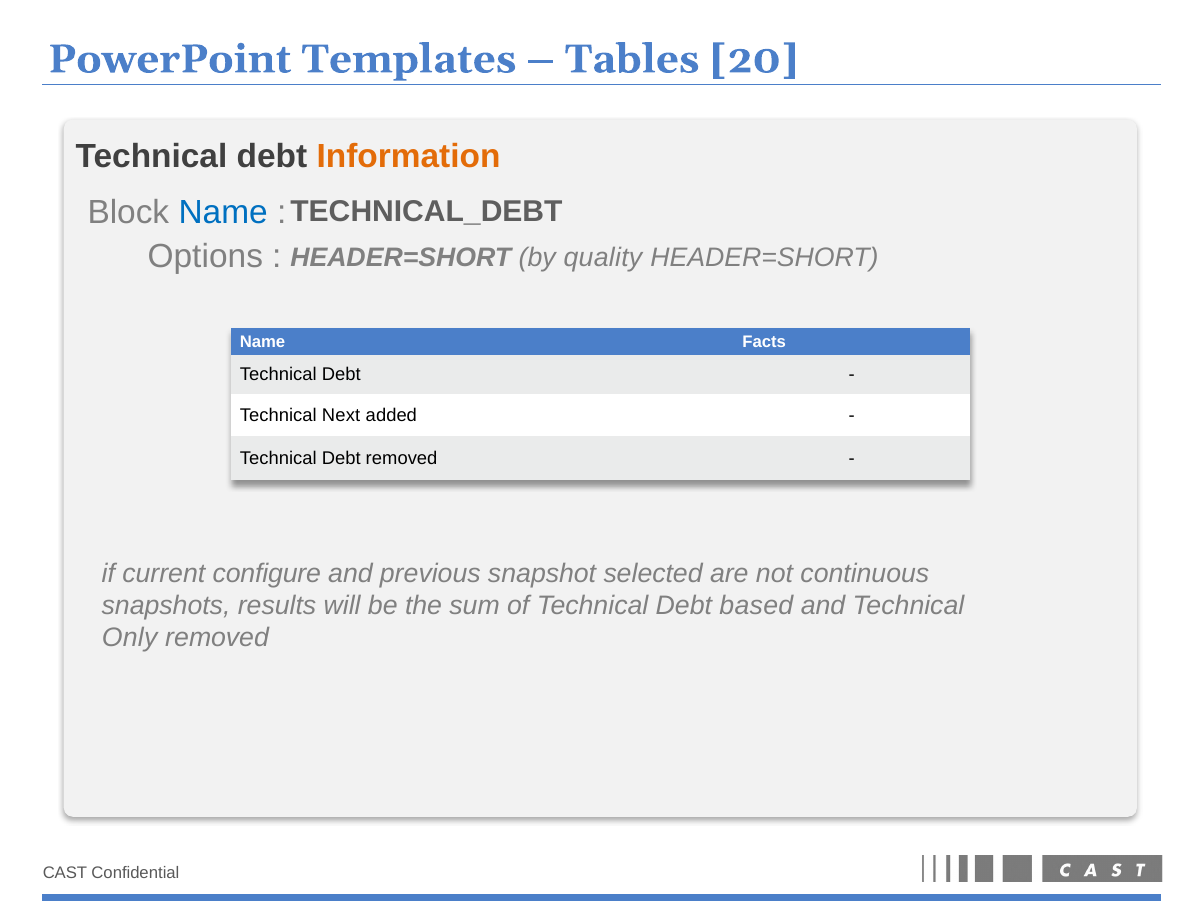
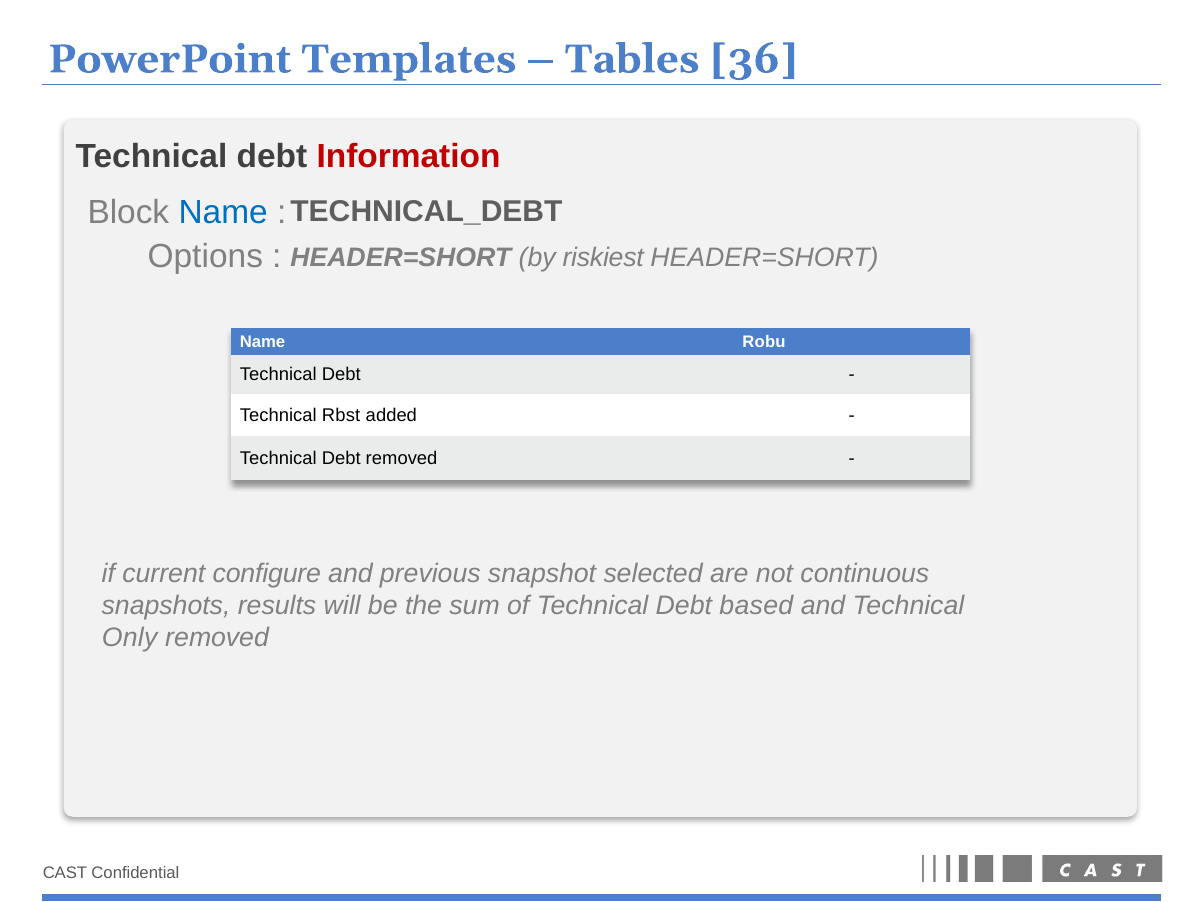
20: 20 -> 36 (754, 59)
Information colour: orange -> red (408, 157)
quality: quality -> riskiest (603, 258)
Facts: Facts -> Robu (764, 342)
Next: Next -> Rbst (341, 416)
